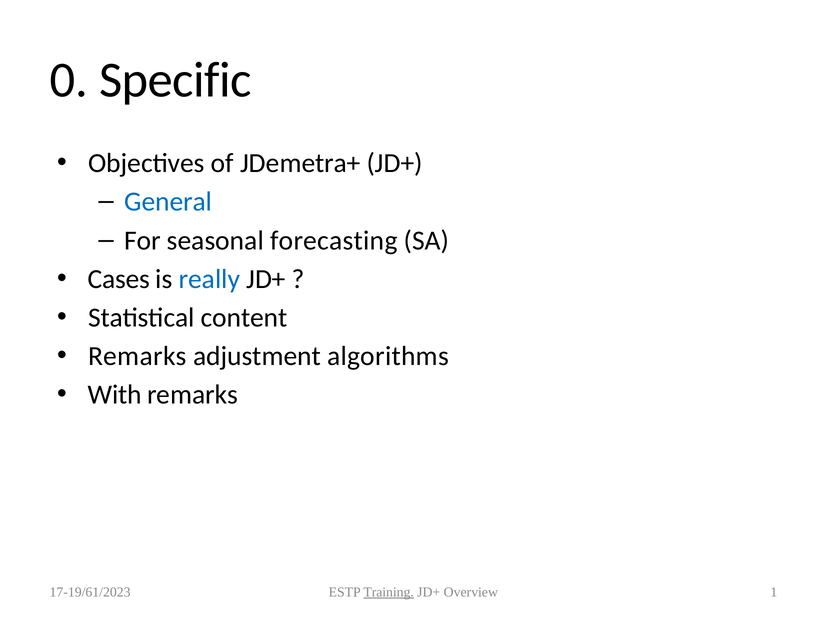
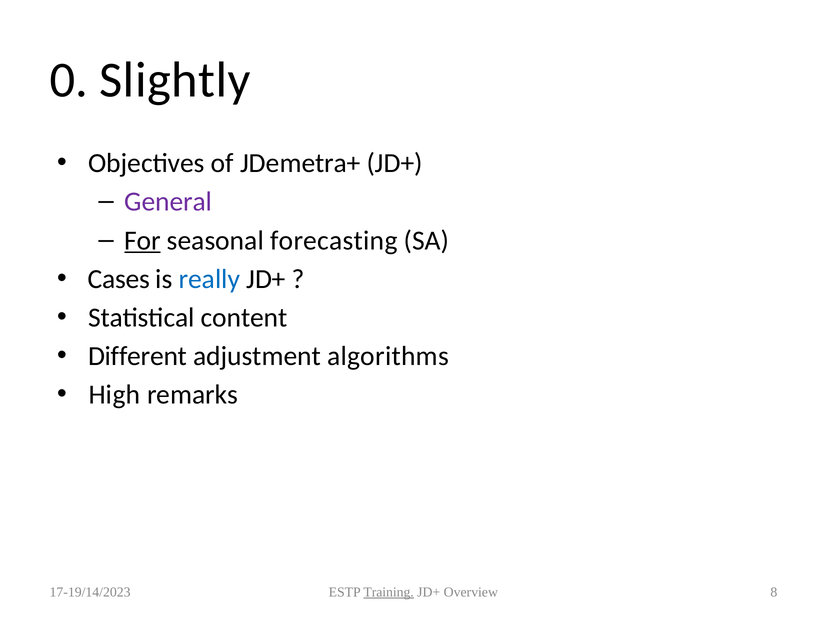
Specific: Specific -> Slightly (175, 80)
General colour: blue -> purple (168, 202)
For underline: none -> present (143, 241)
Remarks: Remarks -> Different (138, 356)
With: With -> High (114, 395)
17-19/61/2023: 17-19/61/2023 -> 17-19/14/2023 (90, 592)
1: 1 -> 8 (774, 592)
